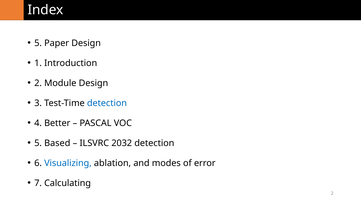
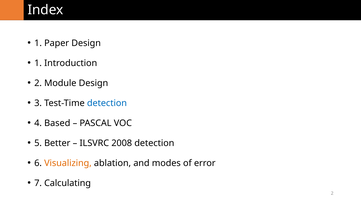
5: 5 -> 1 (38, 43)
Better: Better -> Based (57, 123)
Based: Based -> Better (57, 143)
2032: 2032 -> 2008 (122, 143)
Visualizing colour: blue -> orange (68, 163)
